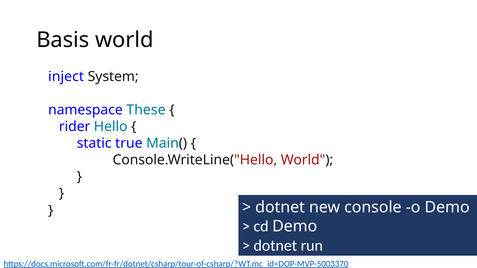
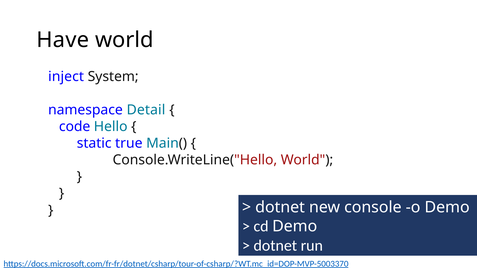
Basis: Basis -> Have (63, 40)
These: These -> Detail (146, 110)
rider: rider -> code (75, 127)
